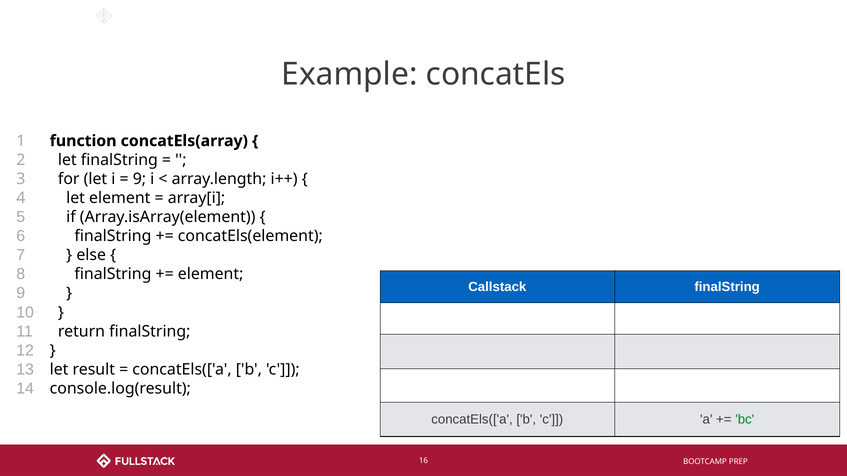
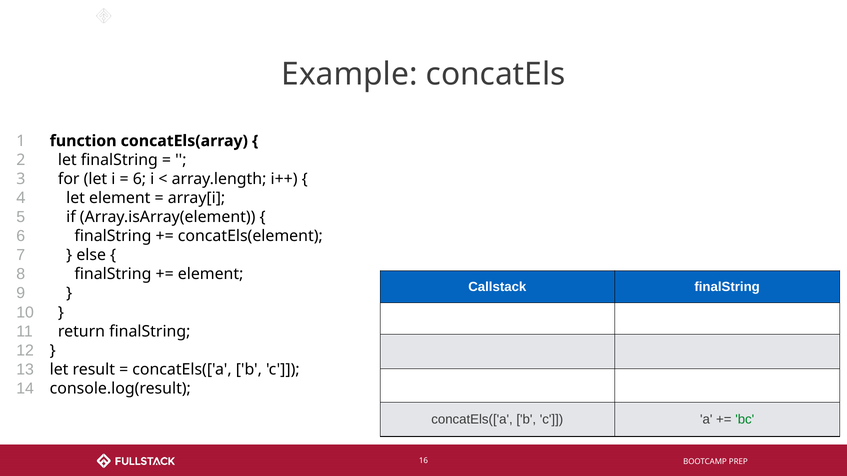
9: 9 -> 6 (139, 179)
